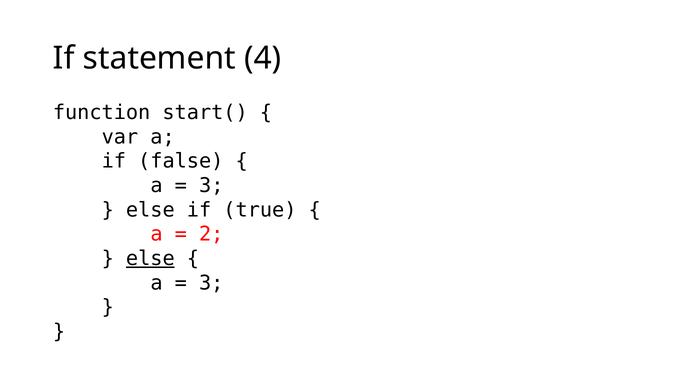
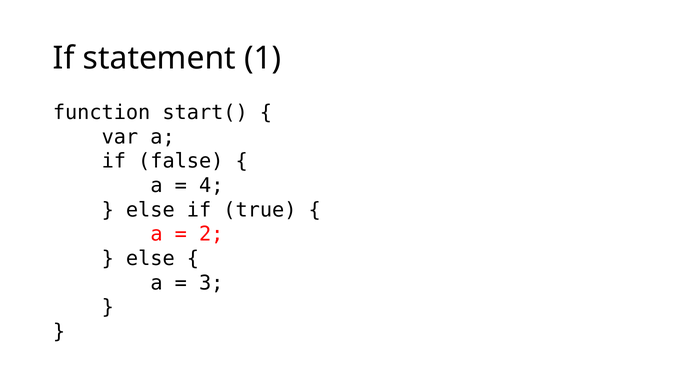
4: 4 -> 1 (263, 58)
3: 3 -> 4 (211, 186)
else underline: present -> none (150, 259)
